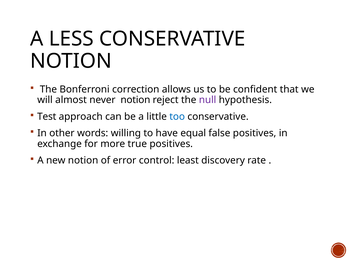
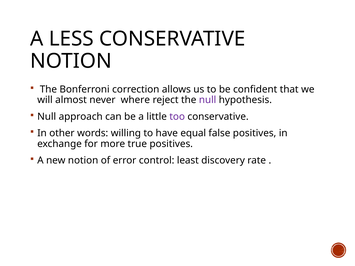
never notion: notion -> where (135, 100)
Test: Test -> Null (47, 117)
too colour: blue -> purple (177, 117)
